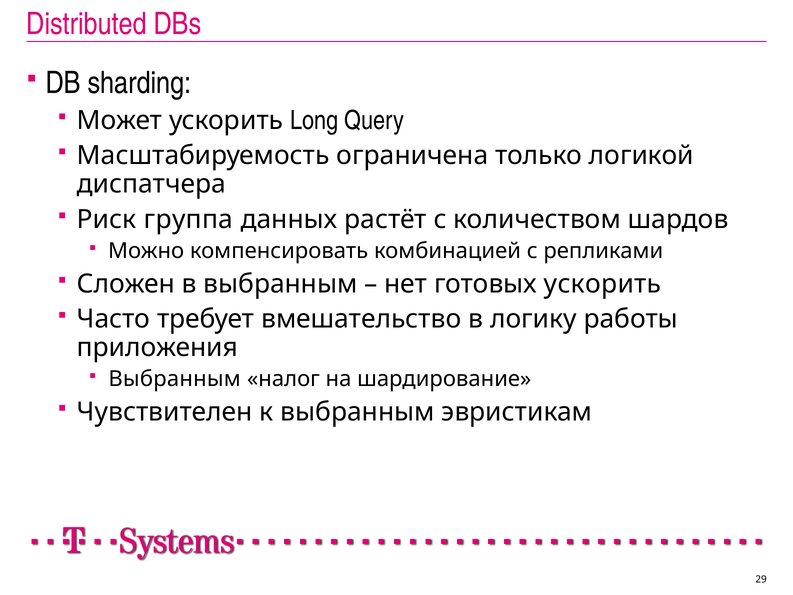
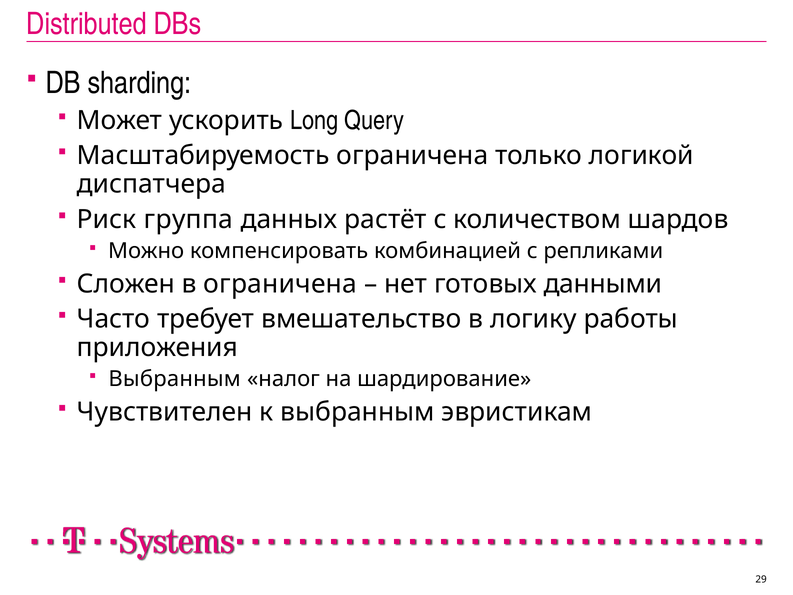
в выбранным: выбранным -> ограничена (280, 284)
готовых ускорить: ускорить -> данными (603, 284)
